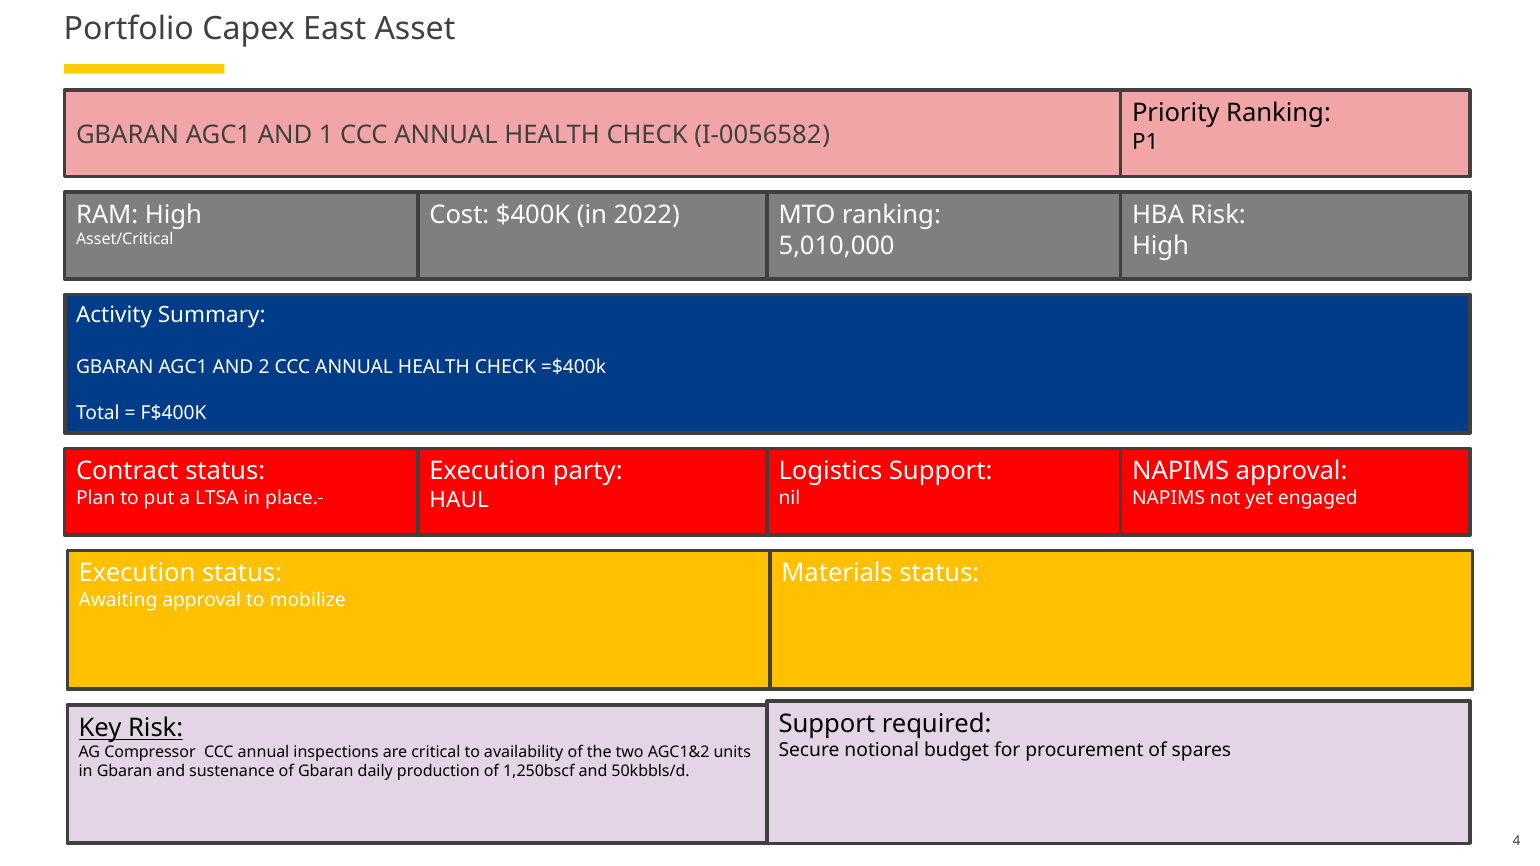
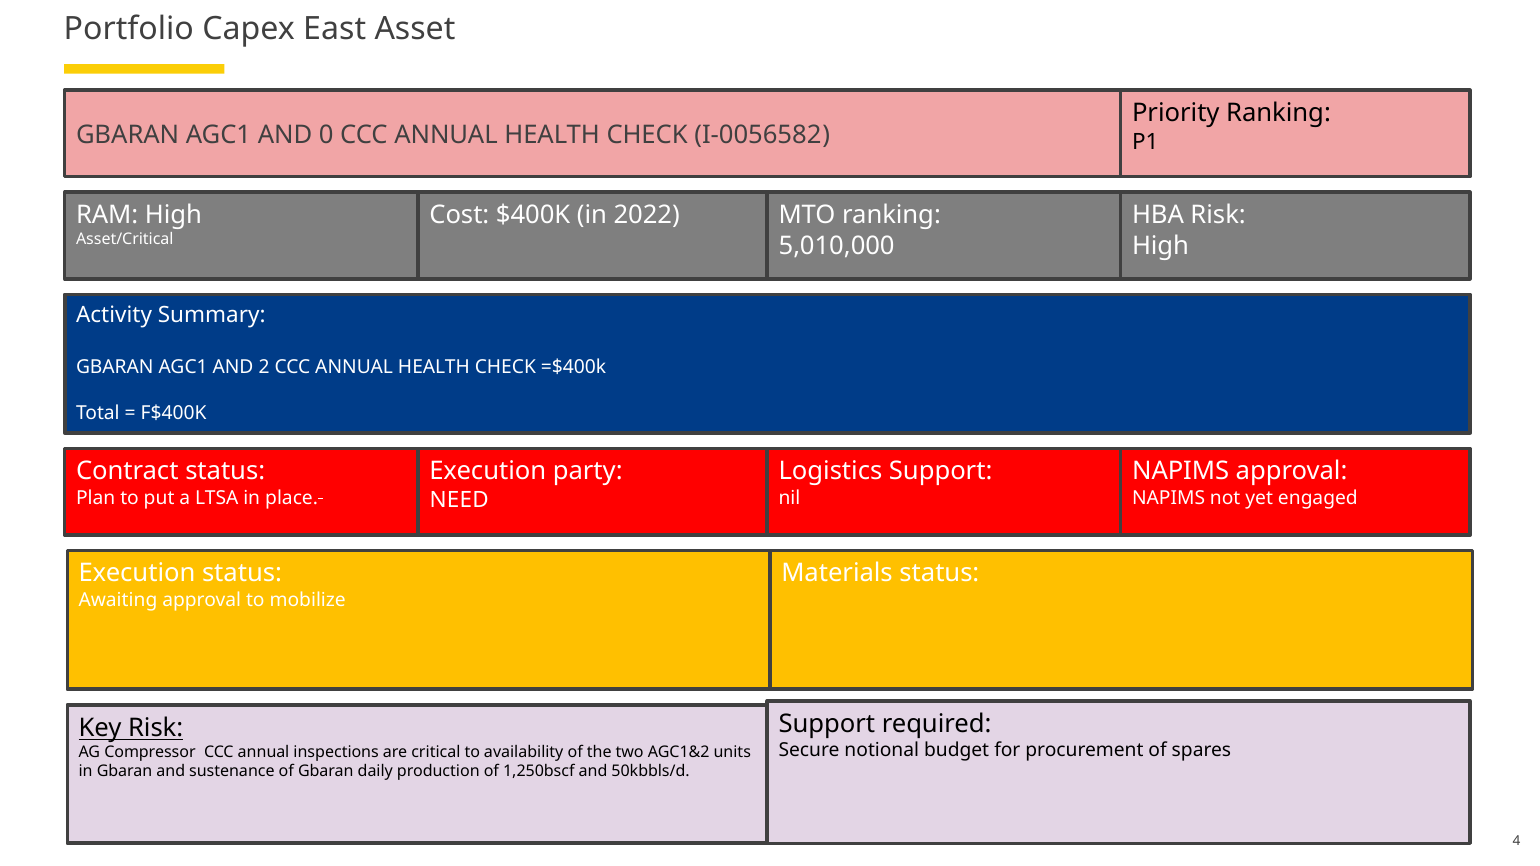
1: 1 -> 0 (326, 135)
HAUL: HAUL -> NEED (459, 500)
